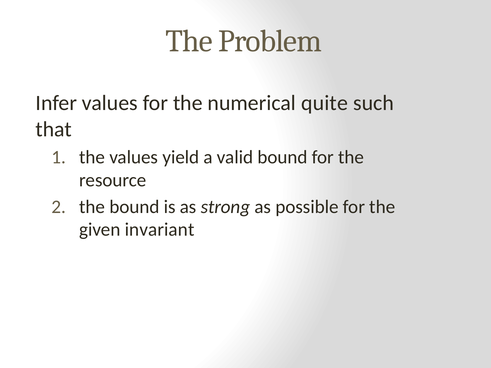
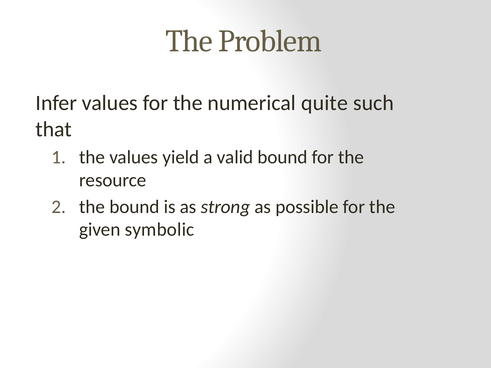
invariant: invariant -> symbolic (160, 230)
